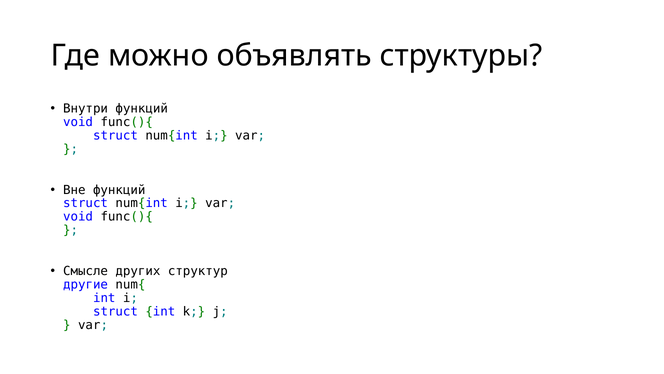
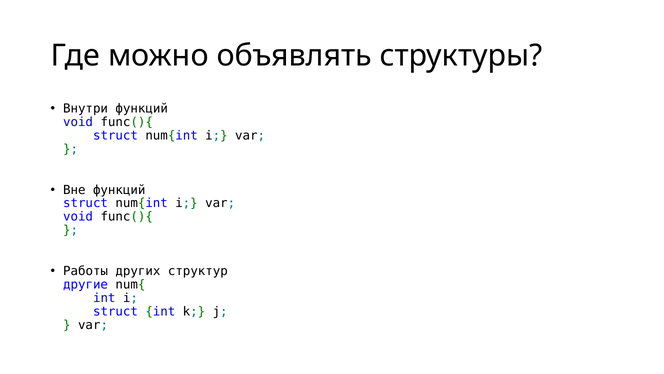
Смысле: Смысле -> Работы (86, 271)
